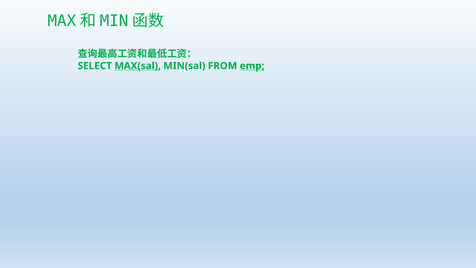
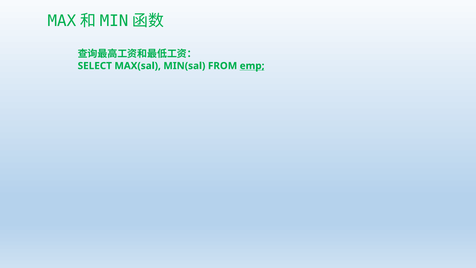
MAX(sal underline: present -> none (138, 66)
